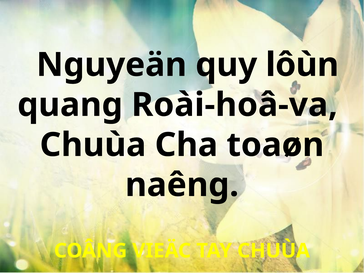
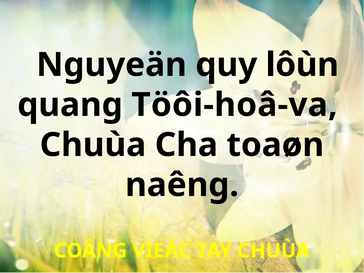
Roài-hoâ-va: Roài-hoâ-va -> Töôi-hoâ-va (234, 105)
